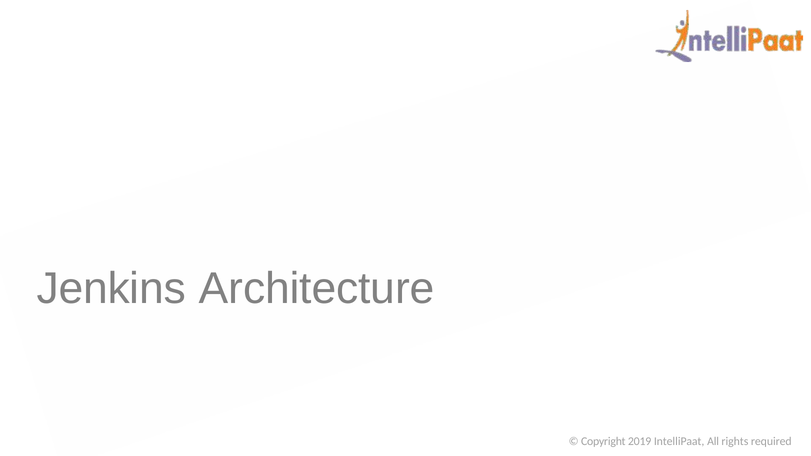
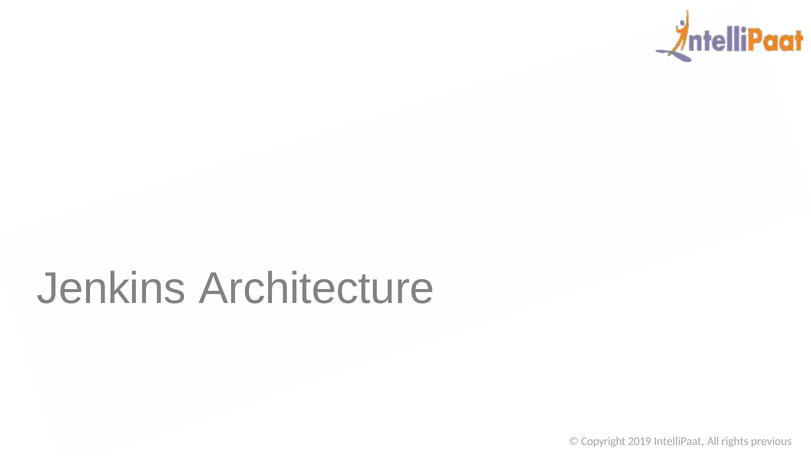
required: required -> previous (771, 441)
